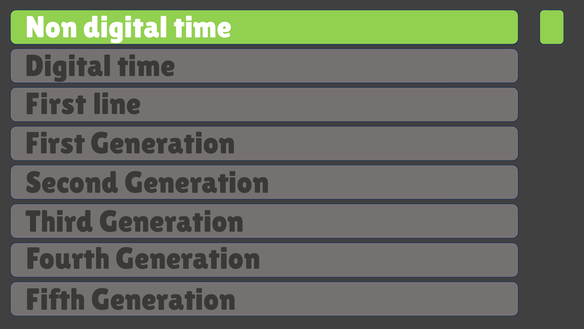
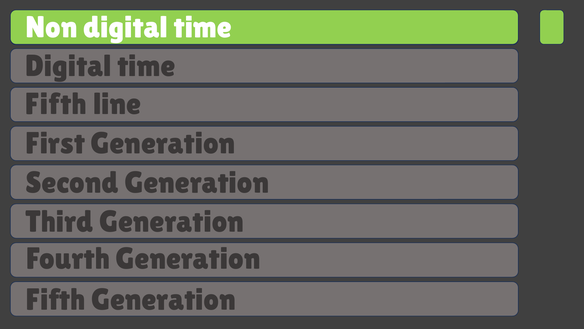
First: First -> Fifth (56, 104)
